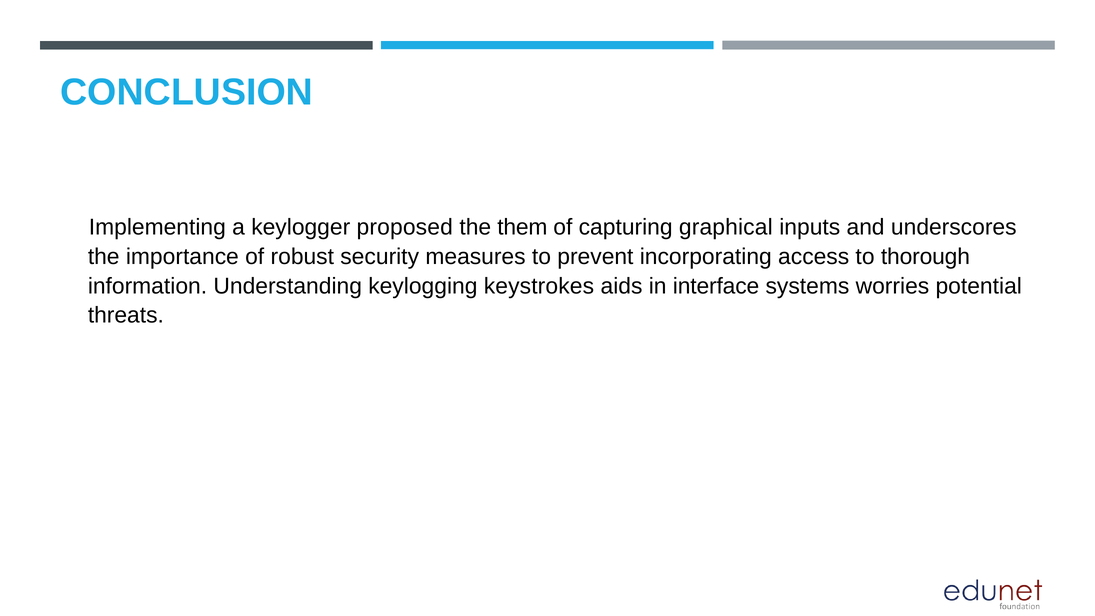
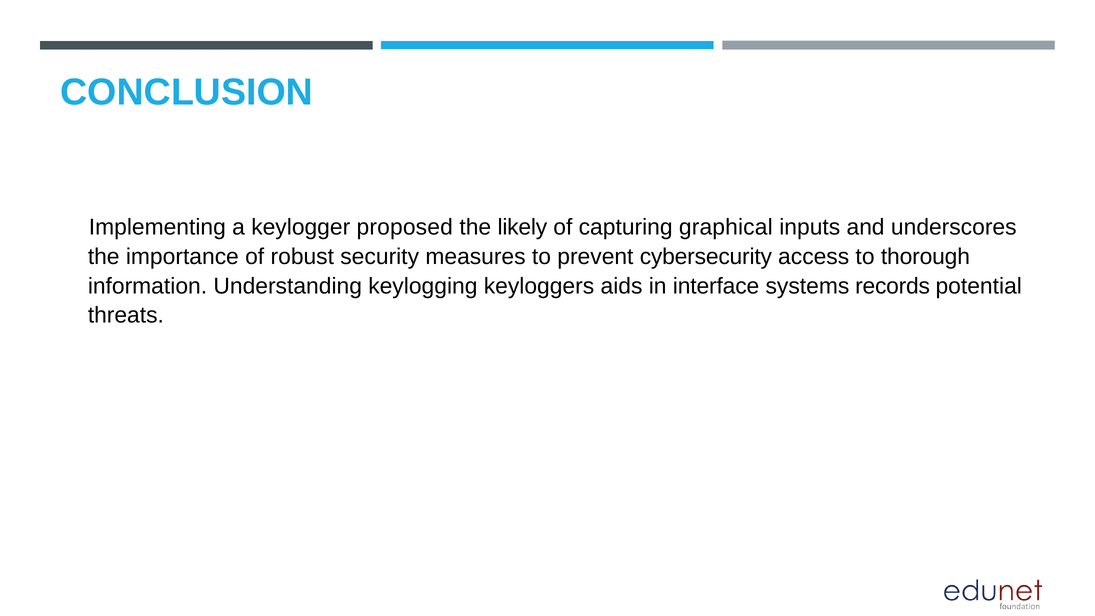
them: them -> likely (522, 227)
incorporating: incorporating -> cybersecurity (706, 257)
keystrokes: keystrokes -> keyloggers (539, 286)
worries: worries -> records (893, 286)
